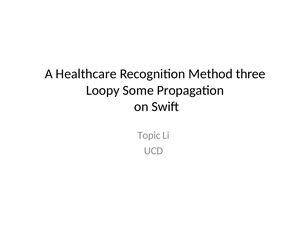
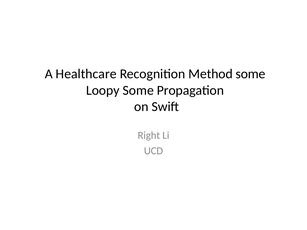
Method three: three -> some (251, 74)
Topic: Topic -> Right (149, 136)
